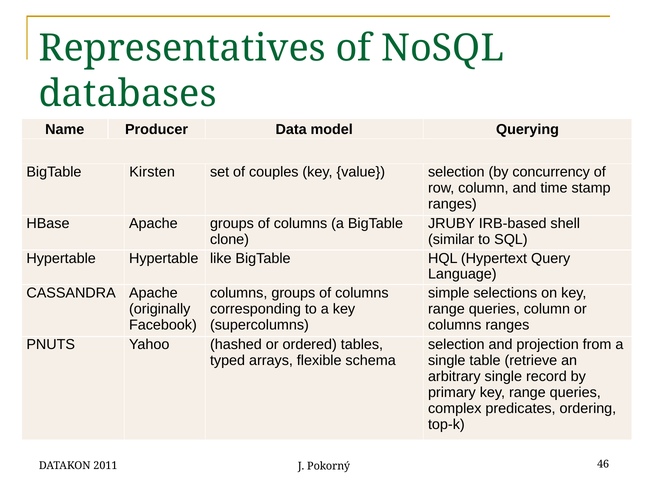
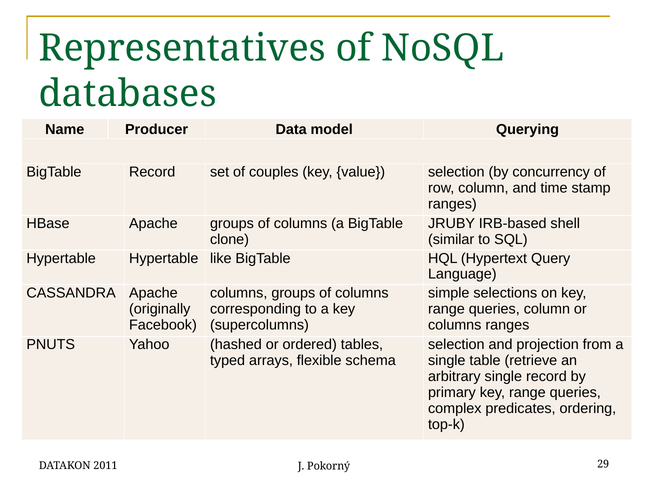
BigTable Kirsten: Kirsten -> Record (152, 172)
46: 46 -> 29 (603, 464)
